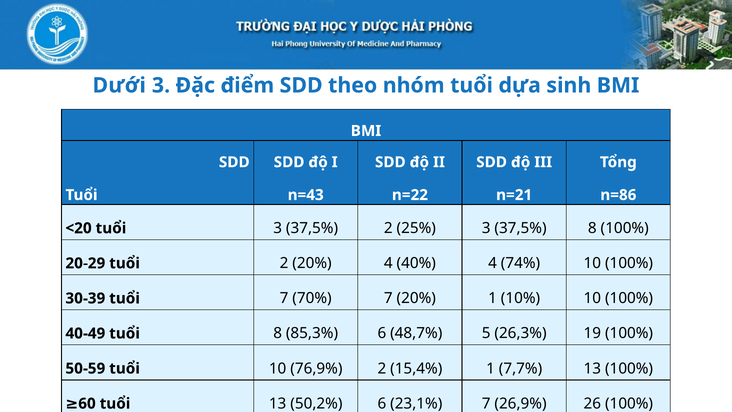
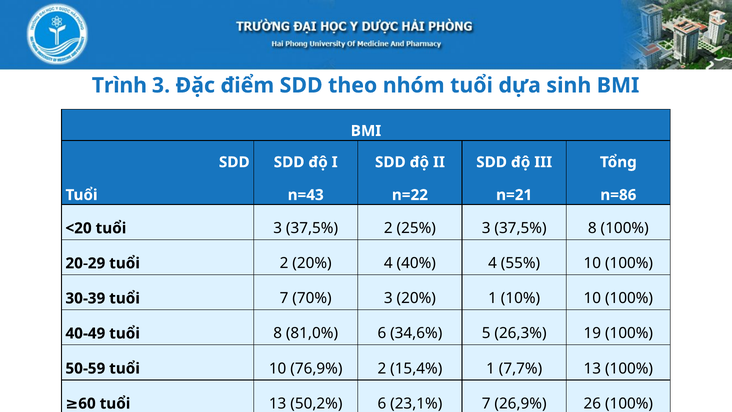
Dưới: Dưới -> Trình (119, 85)
74%: 74% -> 55% (521, 263)
70% 7: 7 -> 3 (388, 298)
85,3%: 85,3% -> 81,0% (312, 333)
48,7%: 48,7% -> 34,6% (416, 333)
